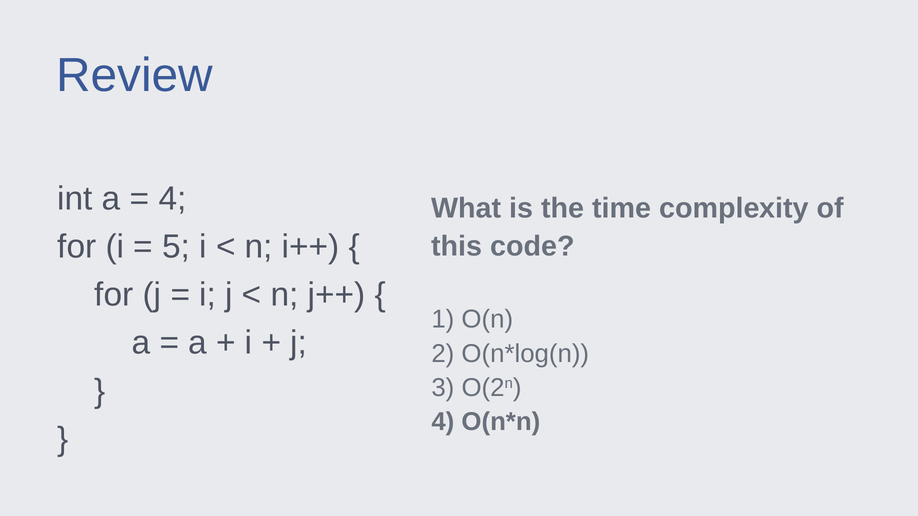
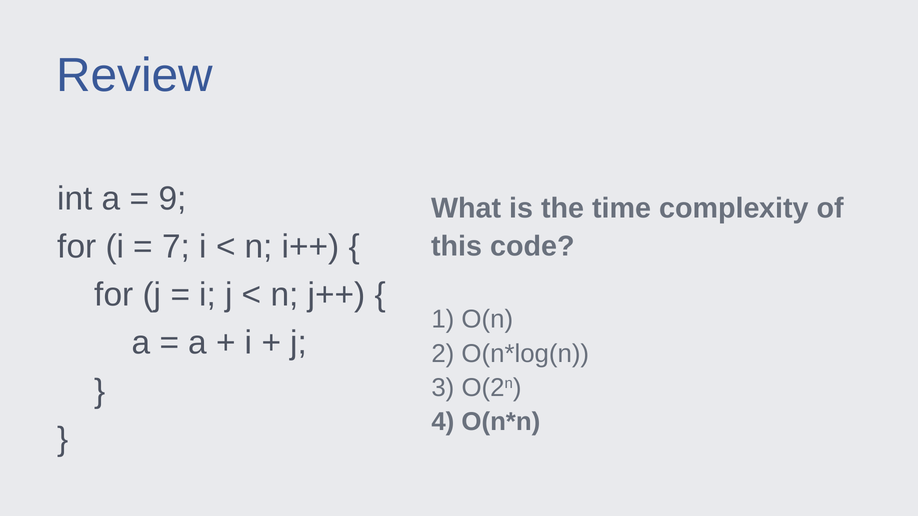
4: 4 -> 9 (172, 199)
5: 5 -> 7 (176, 247)
